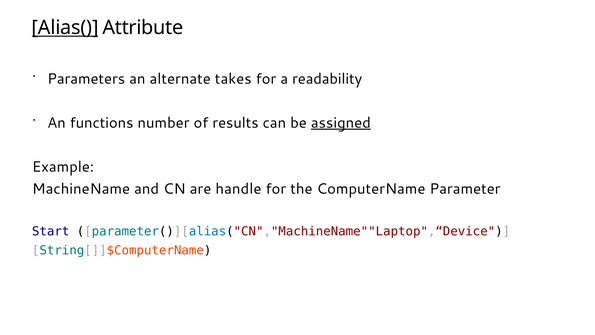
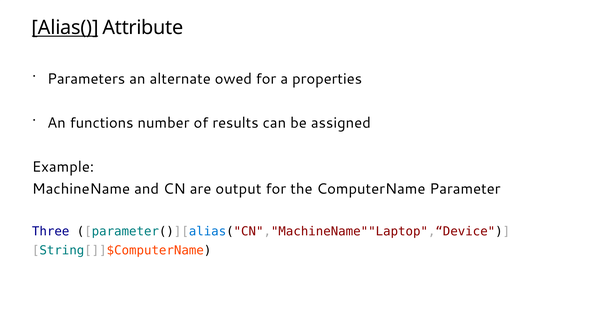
takes: takes -> owed (233, 79)
readability: readability -> properties (327, 79)
assigned underline: present -> none (341, 123)
handle: handle -> output (238, 189)
Start: Start -> Three (51, 231)
